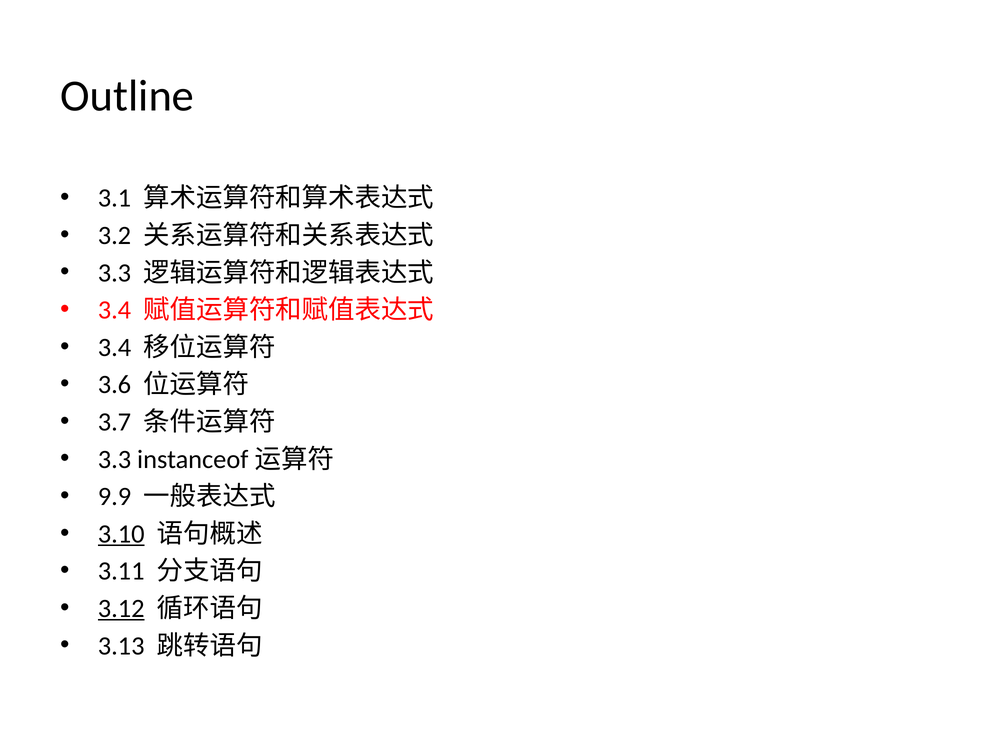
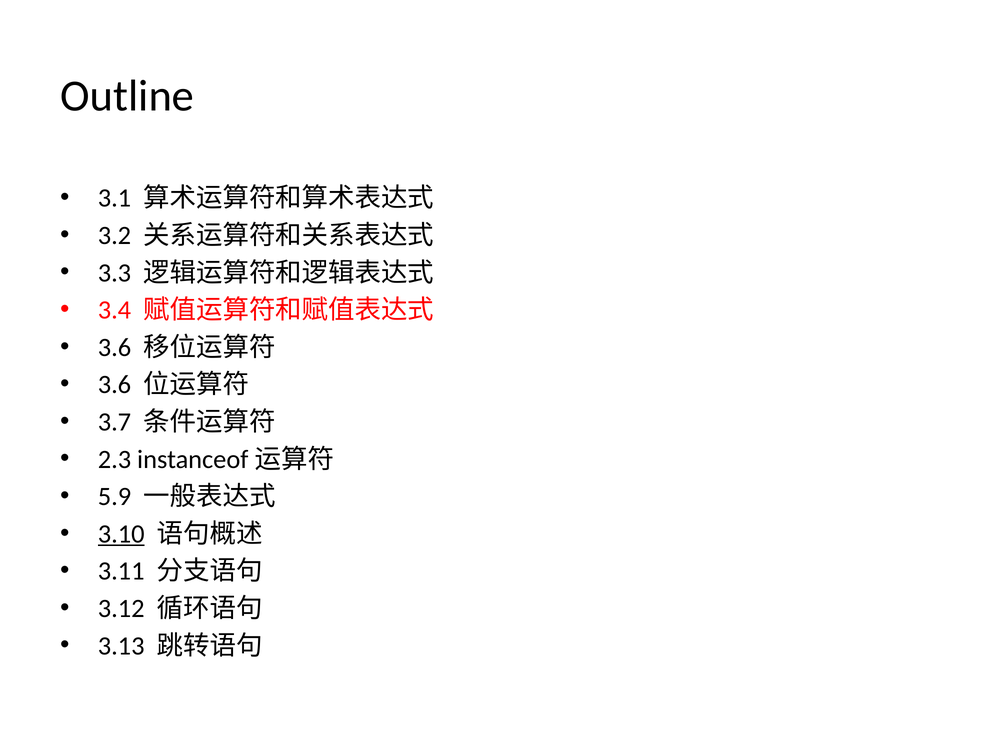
3.4: 3.4 -> 3.6 (114, 348)
3.3: 3.3 -> 2.3 (114, 459)
9.9: 9.9 -> 5.9 (114, 497)
3.12 underline: present -> none (121, 609)
